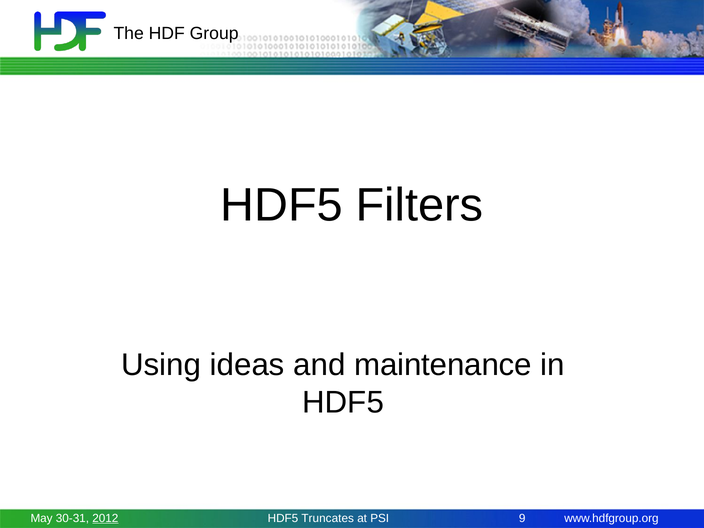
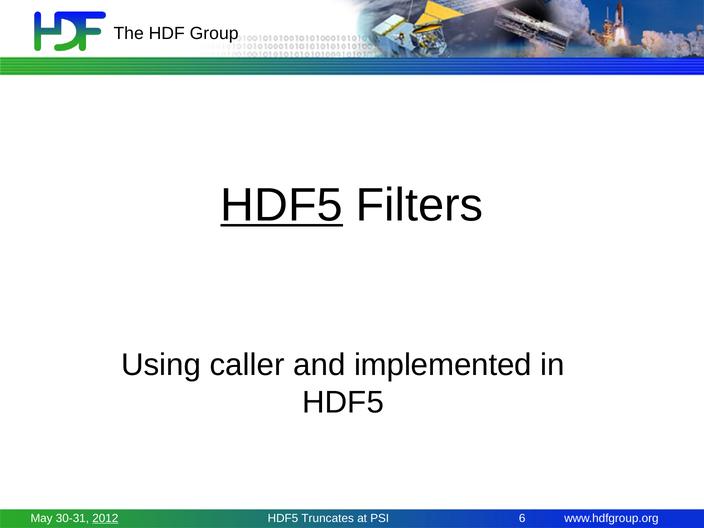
HDF5 underline: none -> present (282, 205)
ideas: ideas -> caller (247, 365)
maintenance: maintenance -> implemented (443, 365)
9: 9 -> 6 (522, 518)
